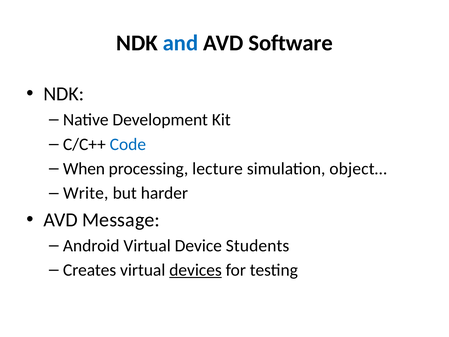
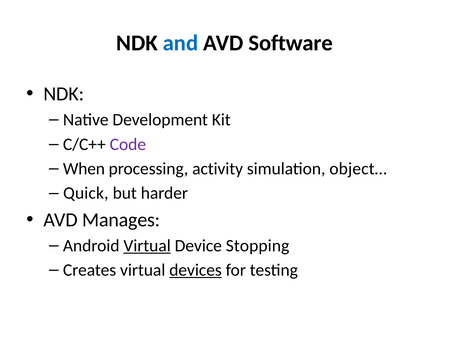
Code colour: blue -> purple (128, 144)
lecture: lecture -> activity (218, 169)
Write: Write -> Quick (86, 193)
Message: Message -> Manages (121, 220)
Virtual underline: none -> present (147, 245)
Students: Students -> Stopping (258, 245)
